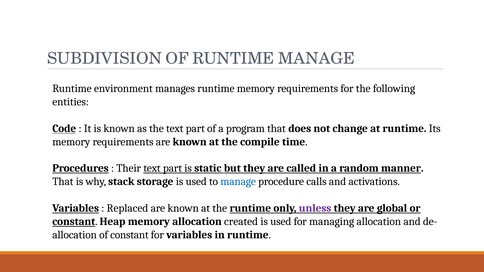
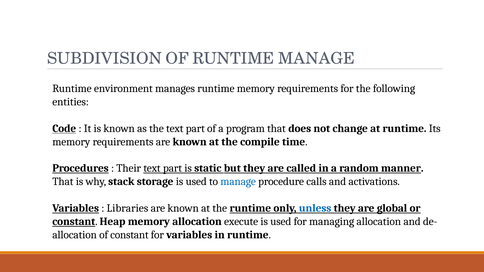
Replaced: Replaced -> Libraries (127, 208)
unless colour: purple -> blue (315, 208)
created: created -> execute (241, 222)
